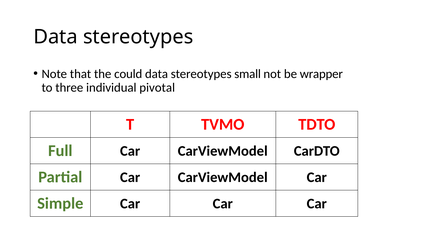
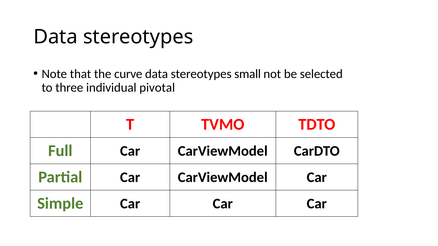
could: could -> curve (128, 74)
wrapper: wrapper -> selected (321, 74)
